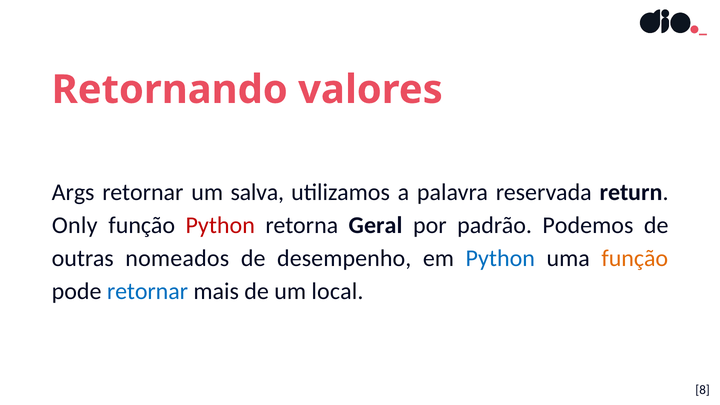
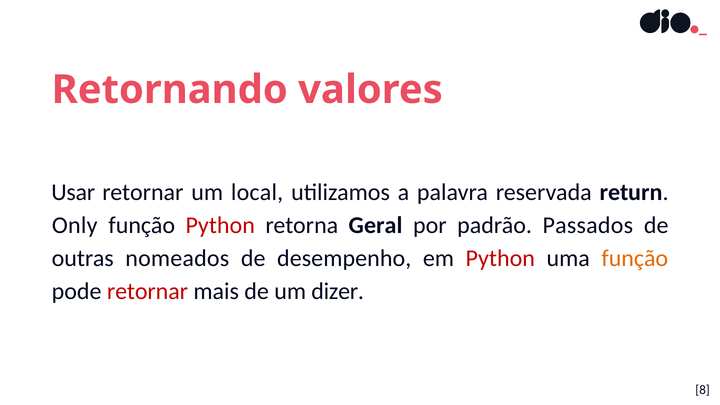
Args: Args -> Usar (73, 192)
salva: salva -> local (257, 192)
Podemos: Podemos -> Passados (588, 225)
Python colour: blue -> red (500, 258)
retornar colour: blue -> red (147, 292)
local: local -> dizer (338, 292)
